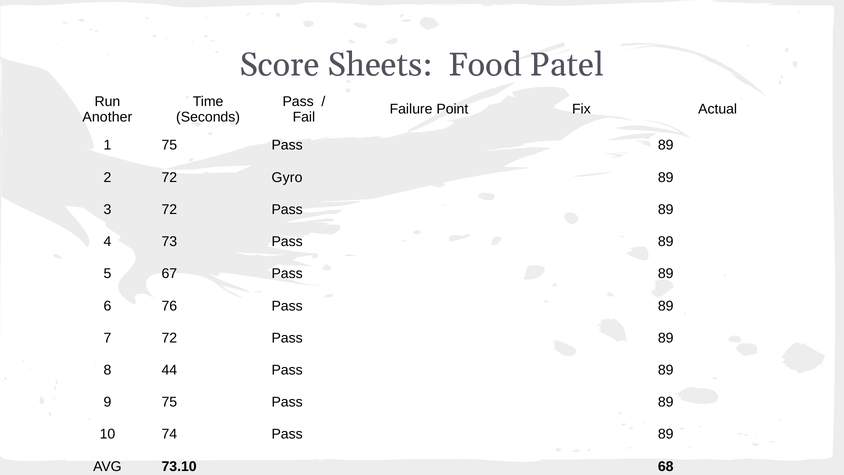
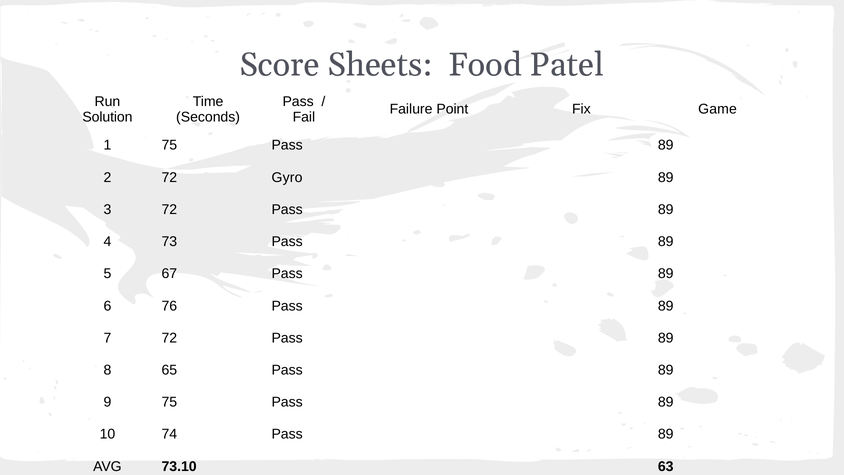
Actual: Actual -> Game (718, 109)
Another: Another -> Solution (107, 117)
44: 44 -> 65 (169, 370)
68: 68 -> 63 (666, 466)
